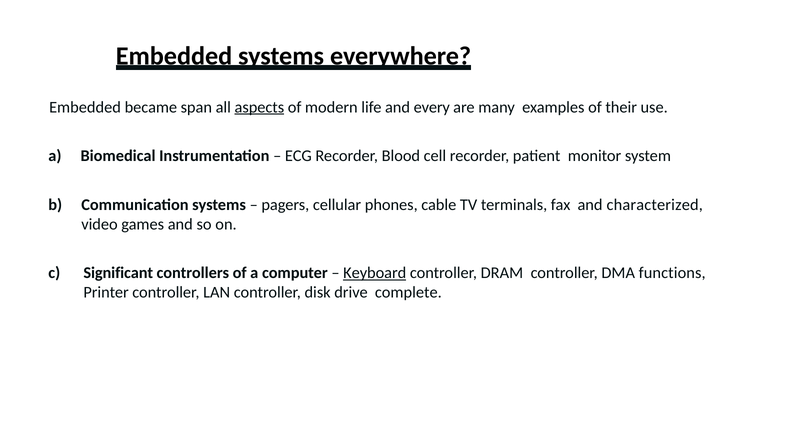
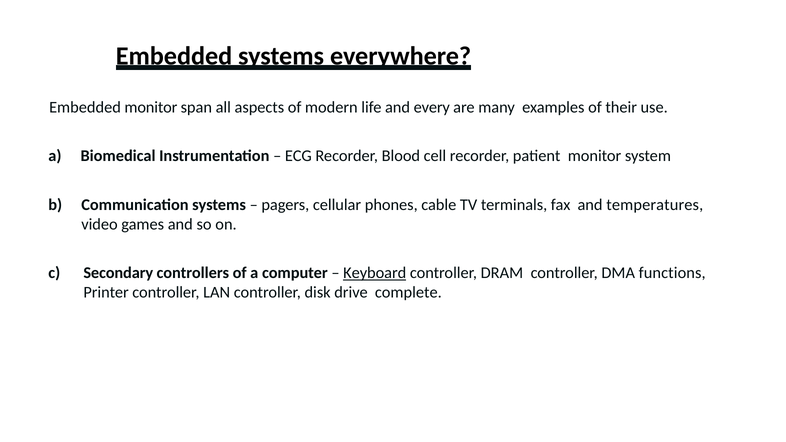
Embedded became: became -> monitor (151, 107)
aspects underline: present -> none (259, 107)
characterized: characterized -> temperatures (655, 205)
Significant: Significant -> Secondary (118, 273)
